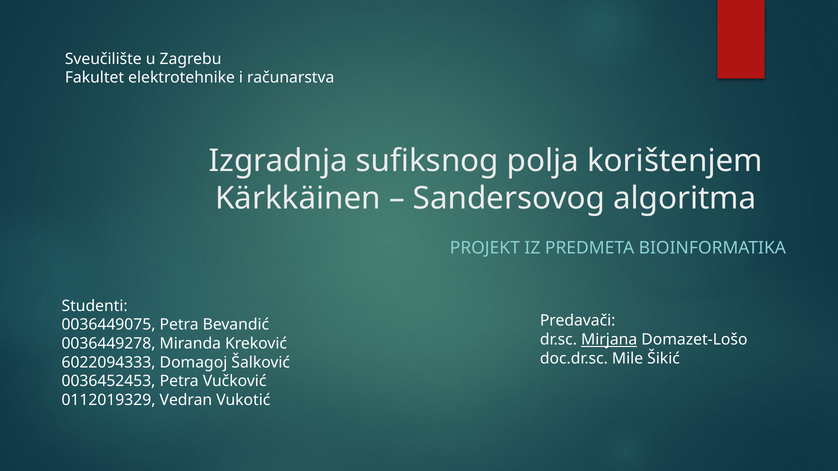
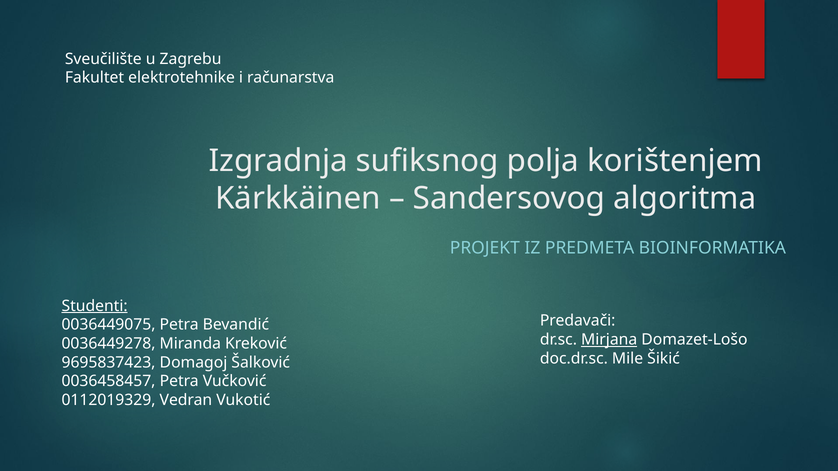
Studenti underline: none -> present (95, 306)
6022094333: 6022094333 -> 9695837423 (108, 363)
0036452453: 0036452453 -> 0036458457 (108, 382)
